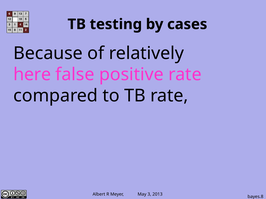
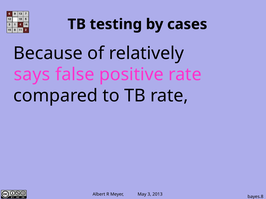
here: here -> says (32, 75)
